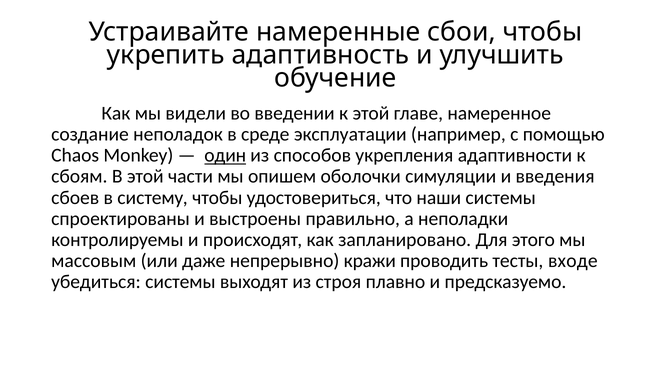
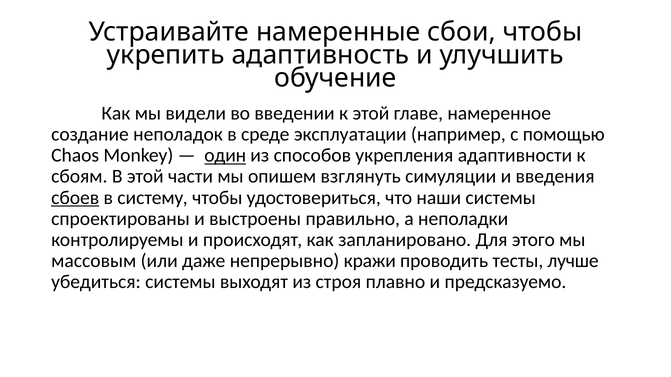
оболочки: оболочки -> взглянуть (361, 177)
сбоев underline: none -> present (75, 198)
входе: входе -> лучше (573, 261)
